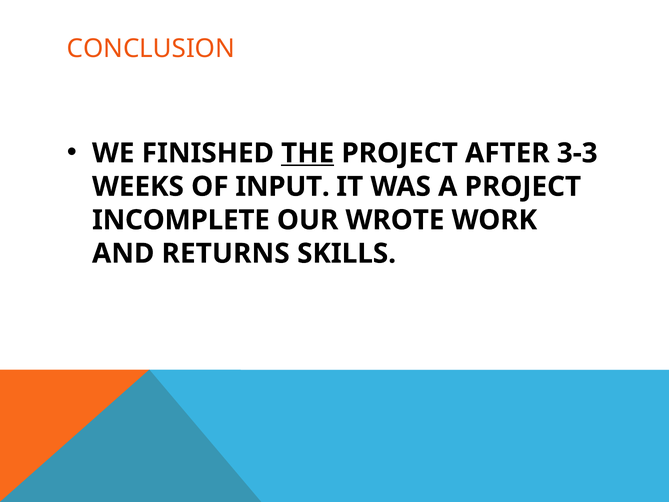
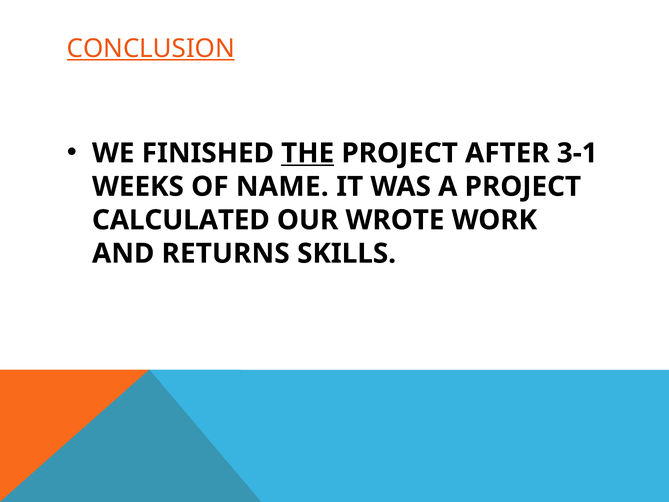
CONCLUSION underline: none -> present (151, 49)
3-3: 3-3 -> 3-1 (577, 153)
INPUT: INPUT -> NAME (282, 186)
INCOMPLETE: INCOMPLETE -> CALCULATED (181, 220)
